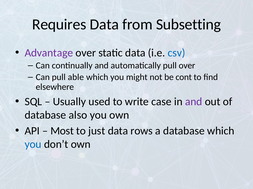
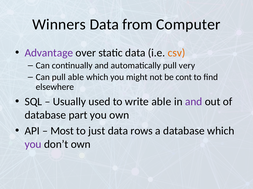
Requires: Requires -> Winners (59, 24)
Subsetting: Subsetting -> Computer (188, 24)
csv colour: blue -> orange (177, 53)
pull over: over -> very (187, 66)
write case: case -> able (161, 102)
also: also -> part (78, 116)
you colour: blue -> purple (33, 145)
